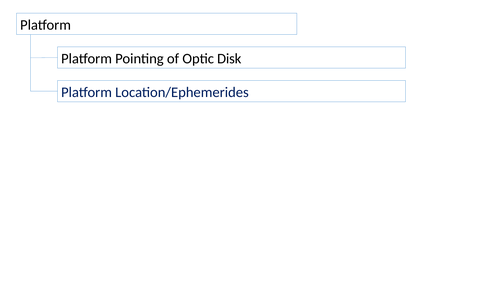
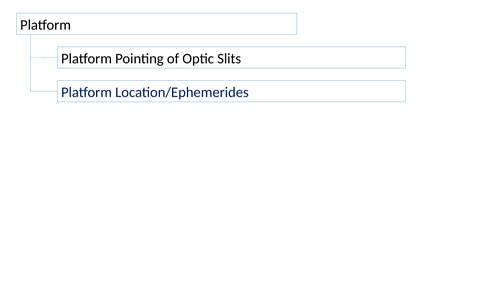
Disk: Disk -> Slits (229, 59)
